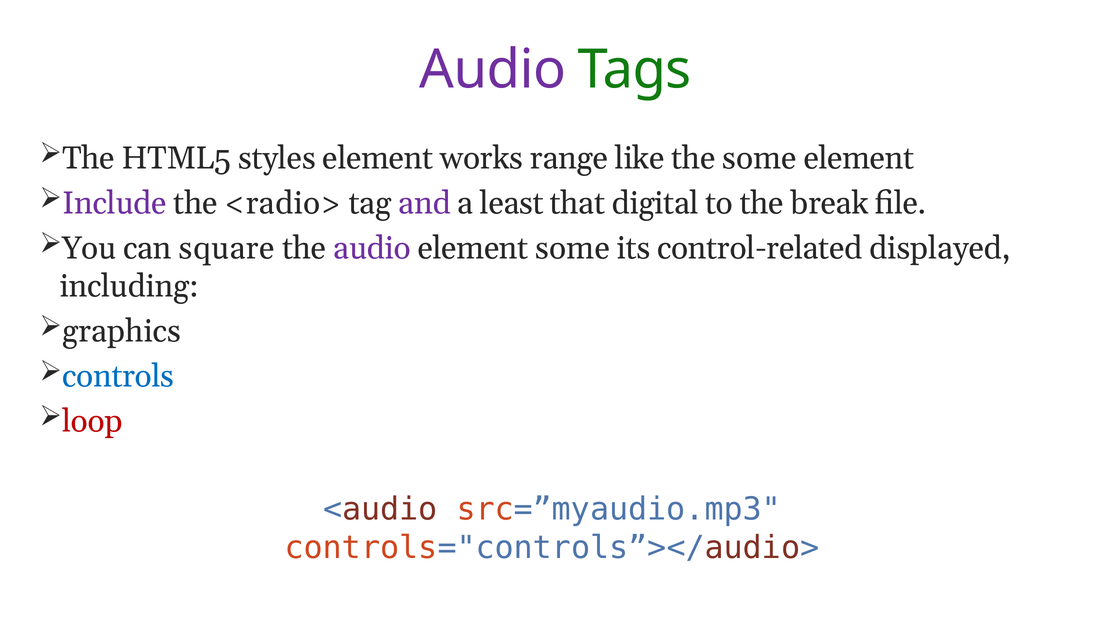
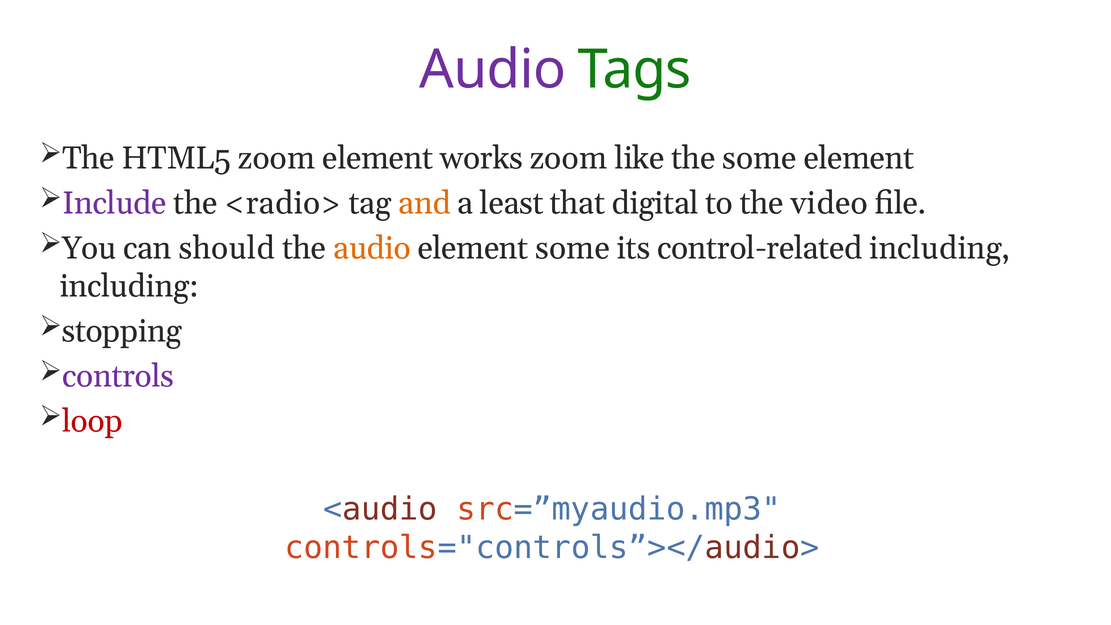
HTML5 styles: styles -> zoom (277, 158)
works range: range -> zoom (569, 158)
and colour: purple -> orange (425, 203)
break: break -> video (829, 203)
square: square -> should (227, 248)
audio colour: purple -> orange (372, 248)
control-related displayed: displayed -> including (940, 248)
graphics: graphics -> stopping (122, 331)
controls colour: blue -> purple (118, 376)
